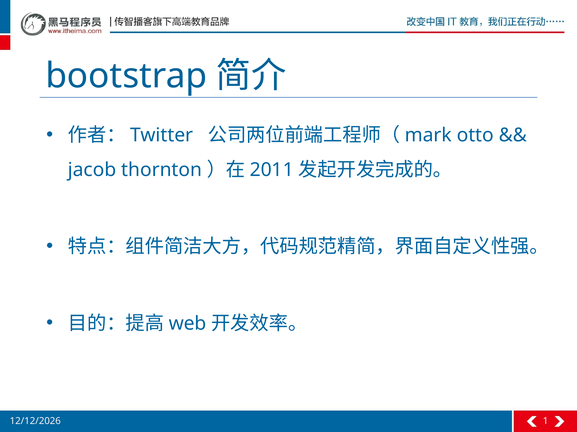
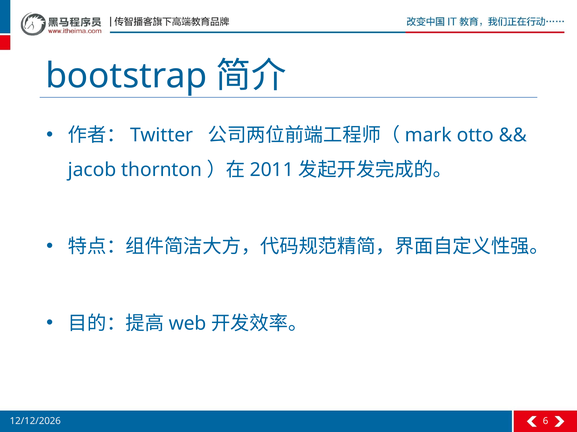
1: 1 -> 6 (546, 422)
